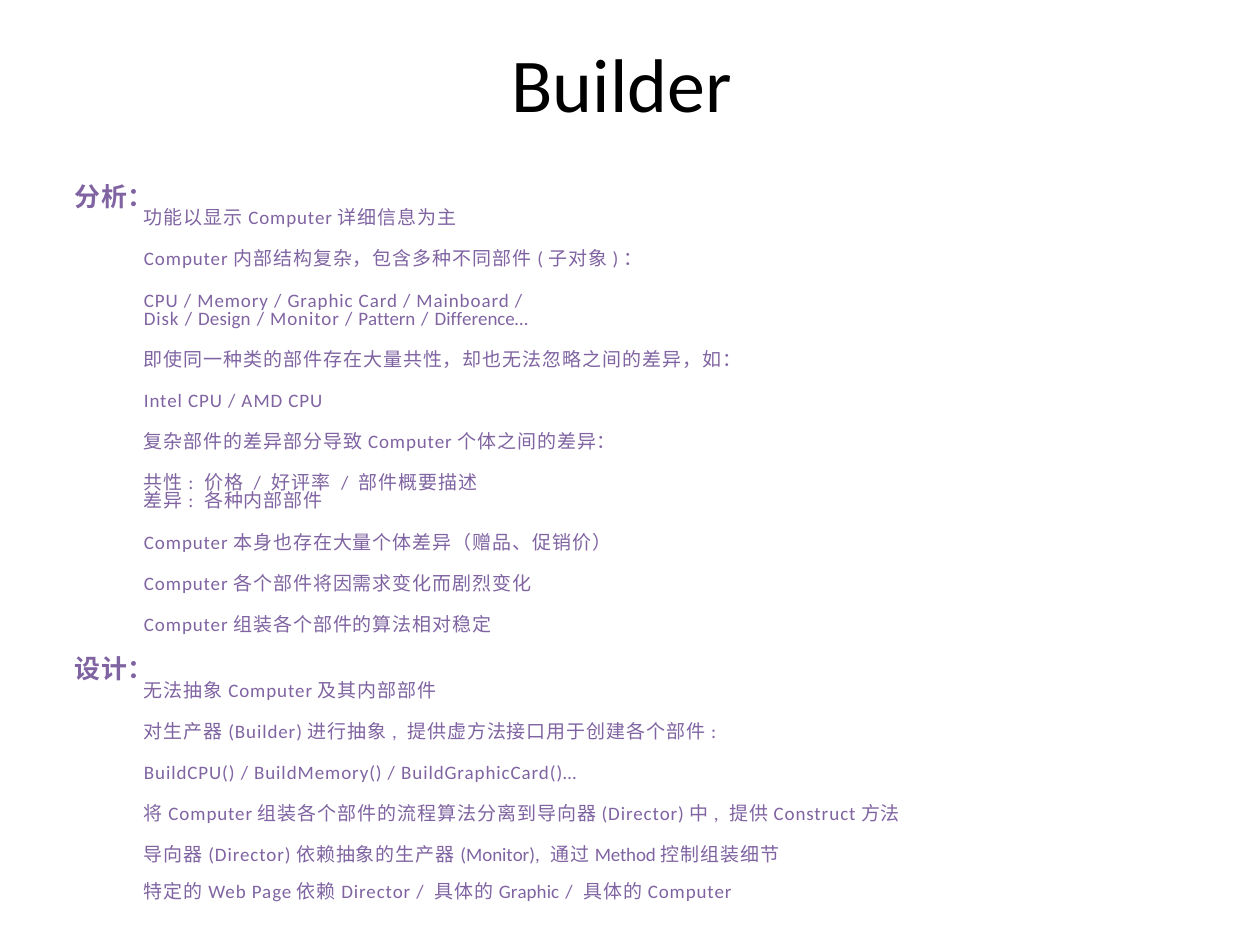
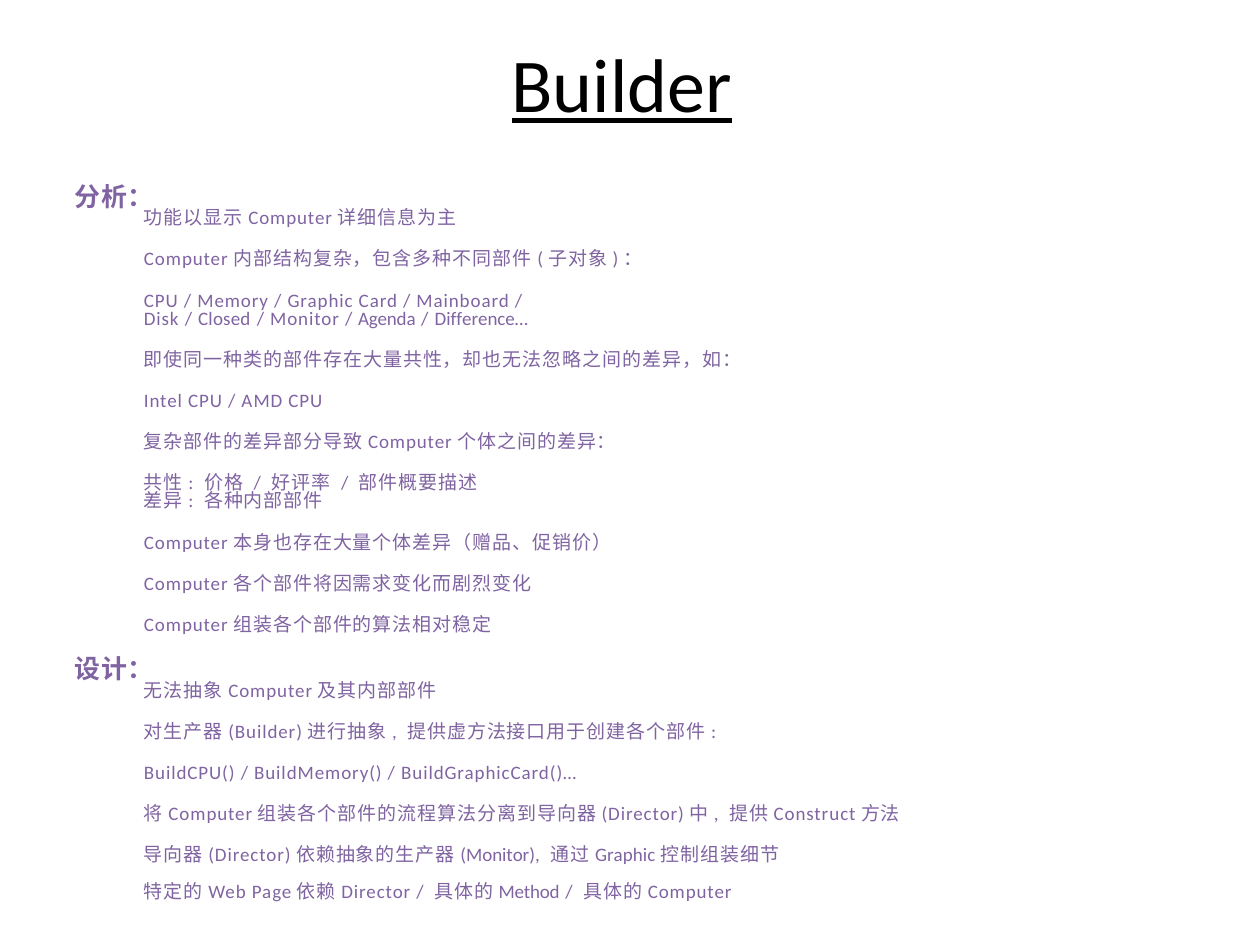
Builder underline: none -> present (622, 88)
Design: Design -> Closed (224, 319)
Pattern: Pattern -> Agenda (387, 319)
Method: Method -> Graphic (625, 855)
Graphic: Graphic -> Method (529, 892)
